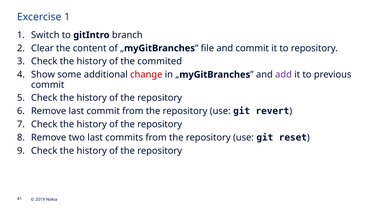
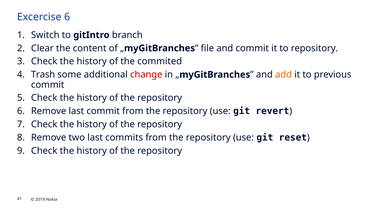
Excercise 1: 1 -> 6 (67, 17)
Show: Show -> Trash (43, 75)
add colour: purple -> orange (284, 75)
